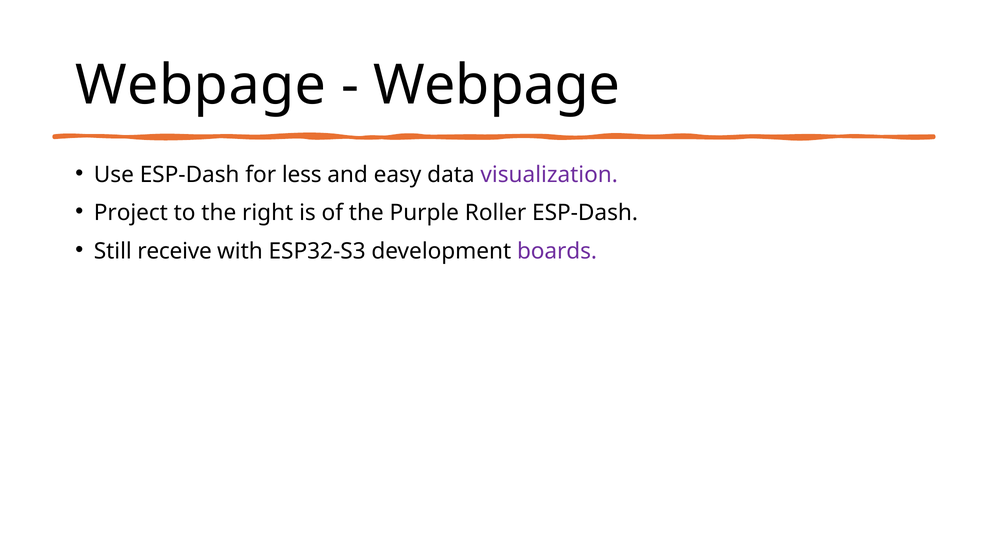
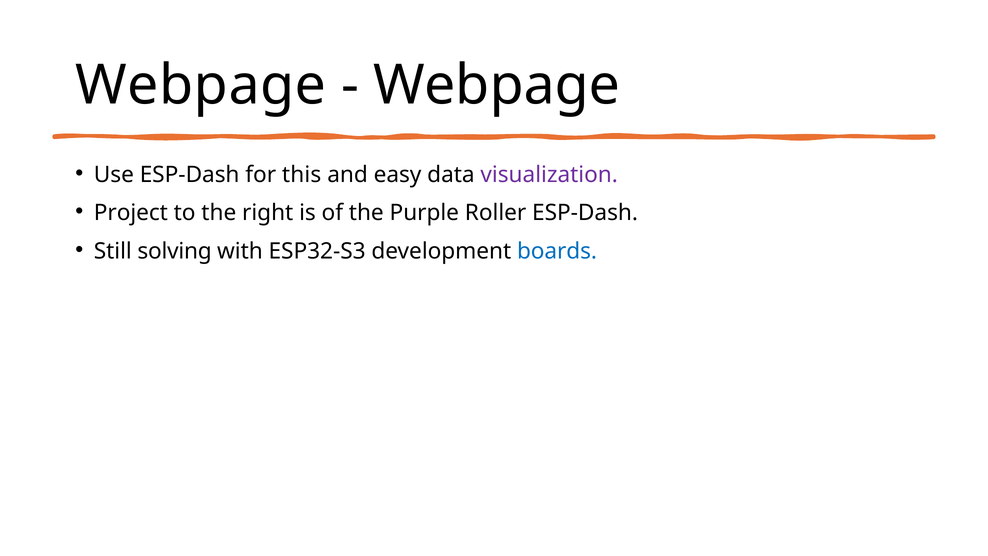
less: less -> this (302, 175)
receive: receive -> solving (175, 251)
boards colour: purple -> blue (557, 251)
